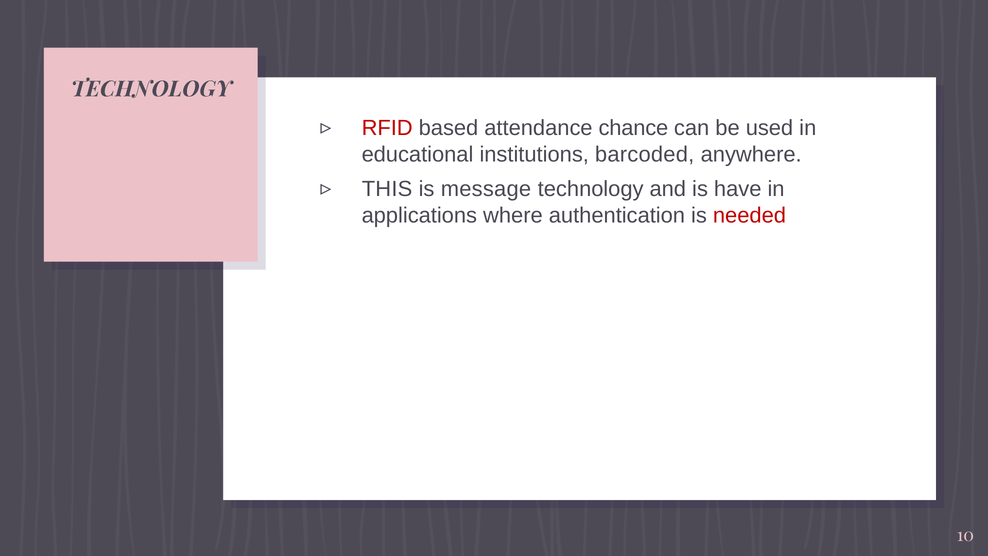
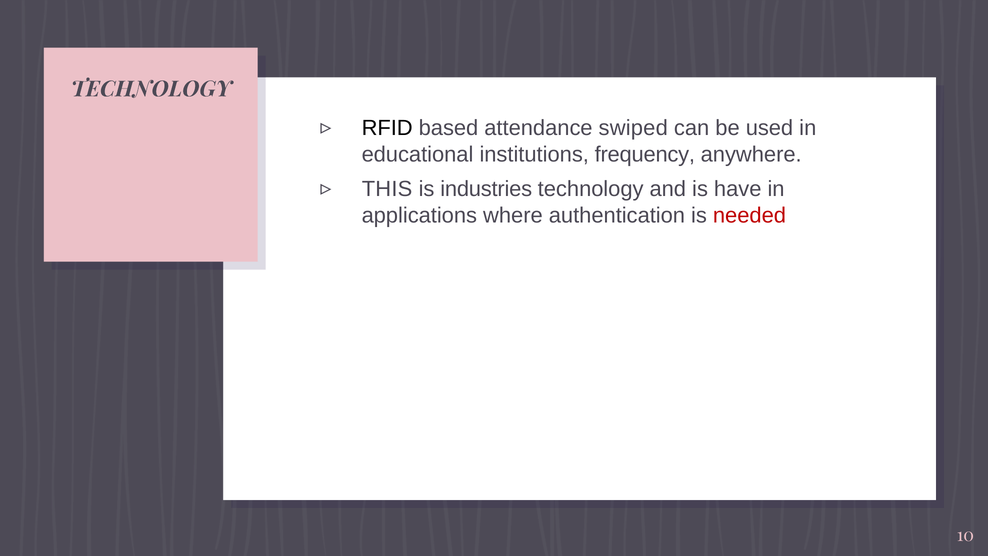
RFID colour: red -> black (387, 128)
chance: chance -> swiped (633, 128)
barcoded: barcoded -> frequency (645, 154)
message: message -> industries (486, 189)
